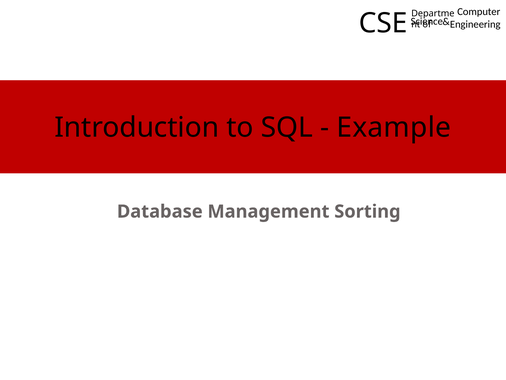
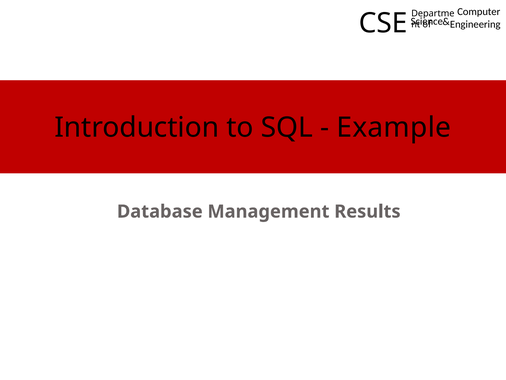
Sorting: Sorting -> Results (367, 211)
